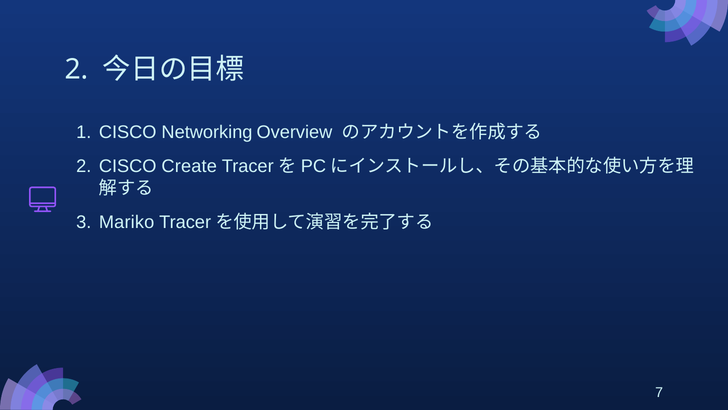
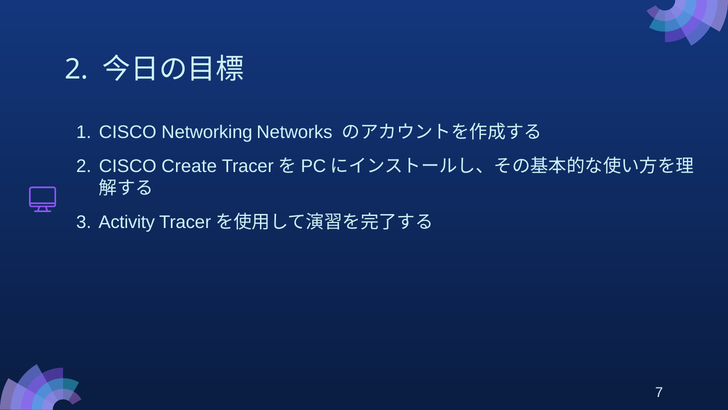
Overview: Overview -> Networks (294, 132)
Mariko: Mariko -> Activity (127, 222)
